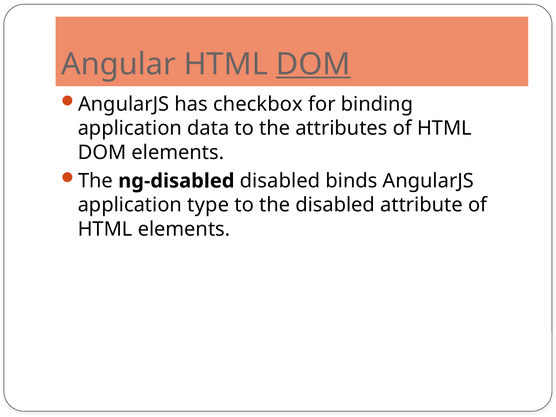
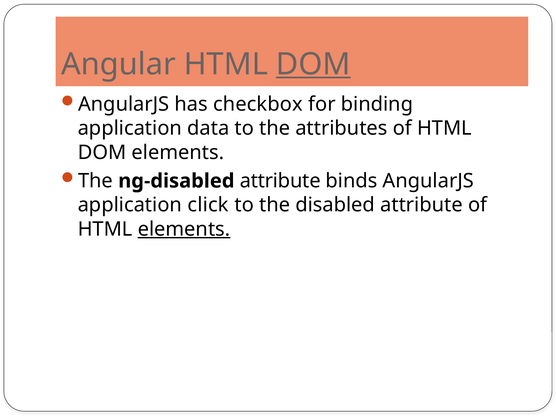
ng-disabled disabled: disabled -> attribute (280, 181)
type: type -> click (208, 205)
elements underline: none -> present (184, 229)
